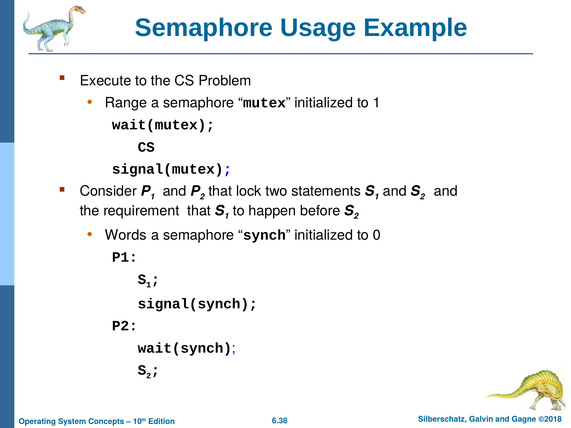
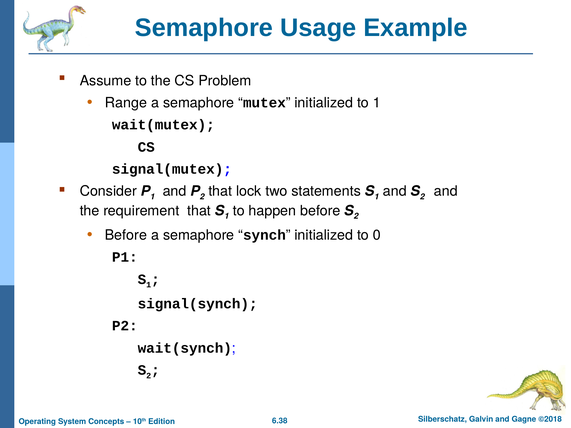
Execute: Execute -> Assume (106, 81)
Words: Words -> Before (126, 235)
